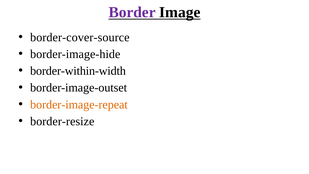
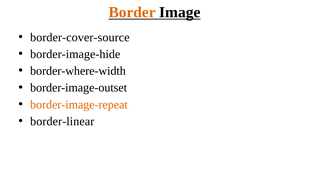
Border colour: purple -> orange (132, 12)
border-within-width: border-within-width -> border-where-width (78, 71)
border-resize: border-resize -> border-linear (62, 121)
